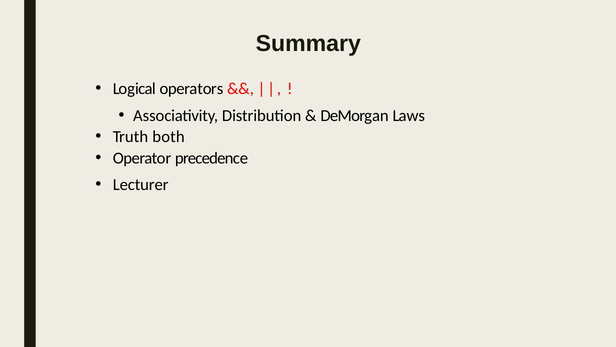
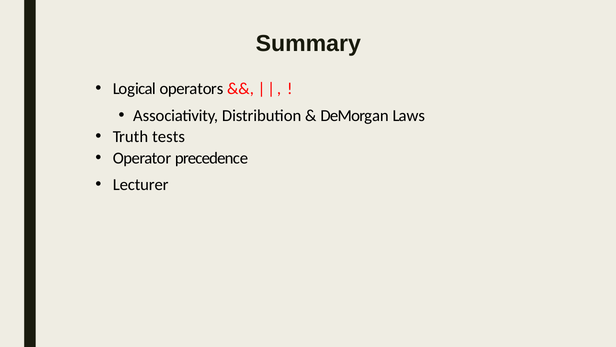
both: both -> tests (169, 137)
